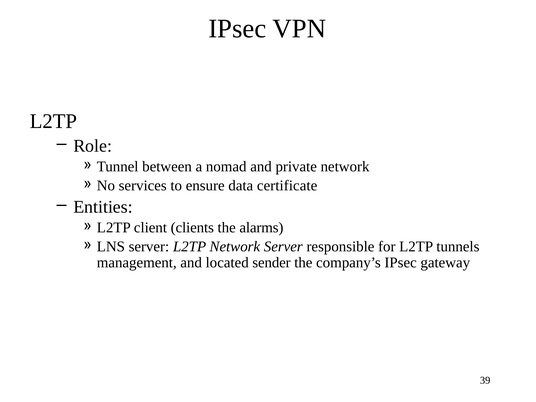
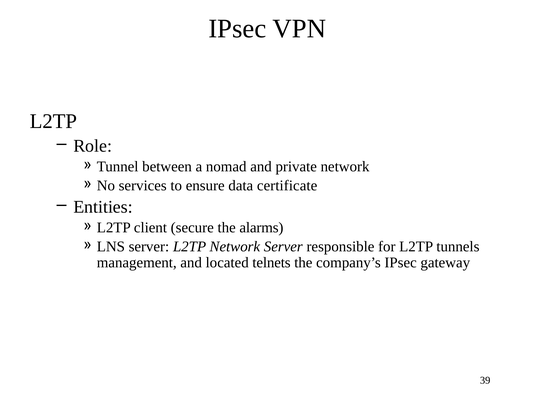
clients: clients -> secure (192, 227)
sender: sender -> telnets (271, 263)
